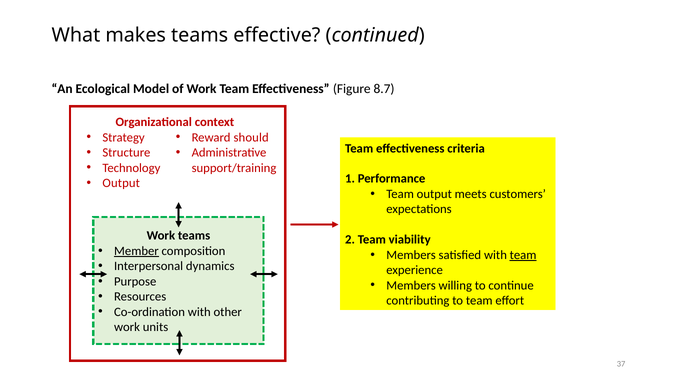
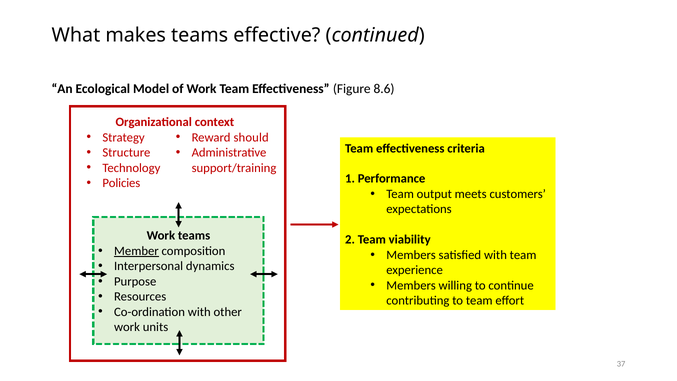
8.7: 8.7 -> 8.6 (384, 89)
Output: Output -> Policies (121, 183)
team underline: present -> none (523, 255)
